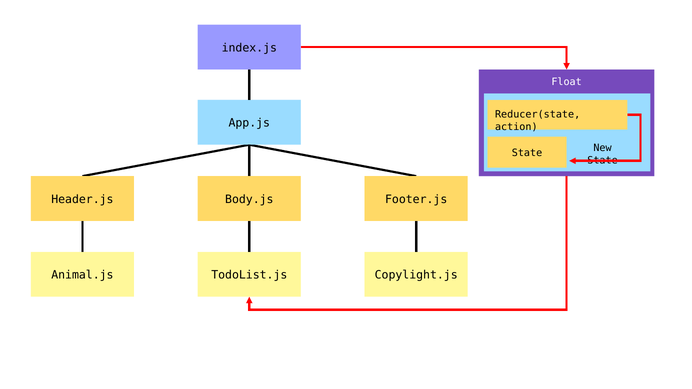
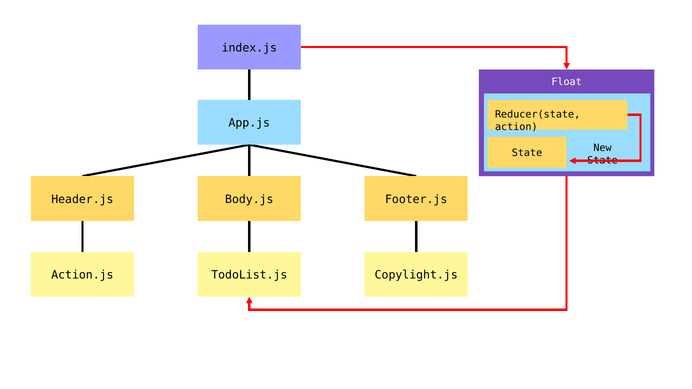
Animal.js: Animal.js -> Action.js (82, 275)
